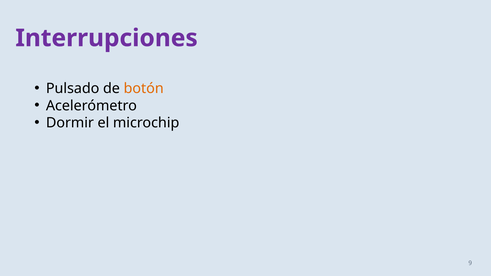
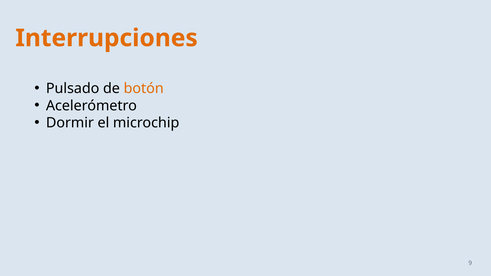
Interrupciones colour: purple -> orange (107, 38)
